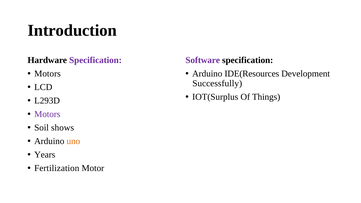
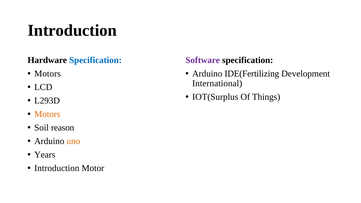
Specification colour: purple -> blue (95, 60)
IDE(Resources: IDE(Resources -> IDE(Fertilizing (252, 74)
Successfully: Successfully -> International (217, 83)
Motors colour: purple -> orange (47, 114)
shows: shows -> reason (63, 128)
Fertilization: Fertilization -> Introduction (57, 168)
